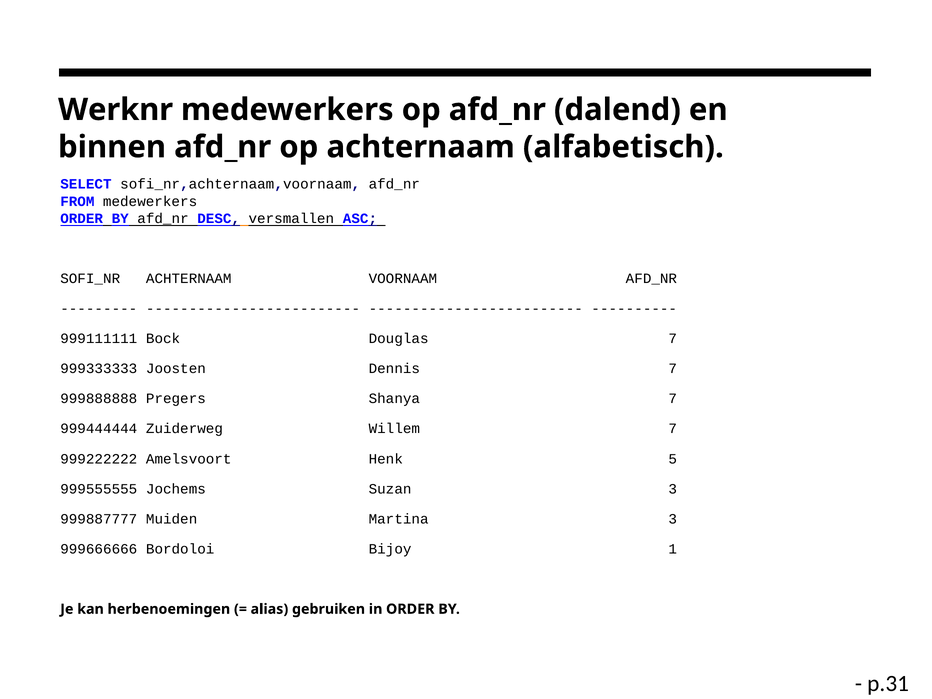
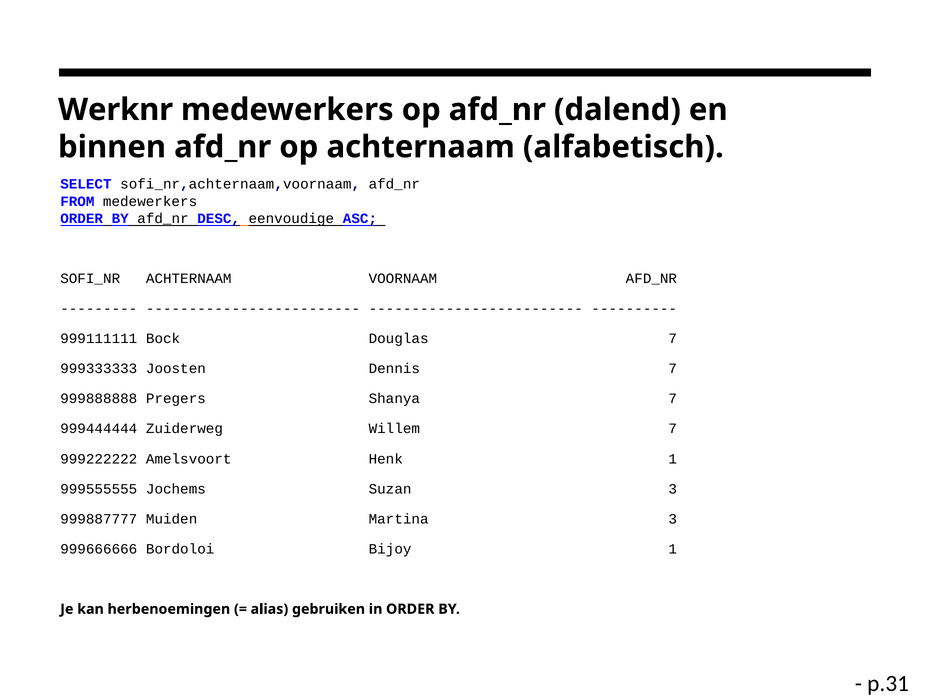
versmallen: versmallen -> eenvoudige (291, 218)
Henk 5: 5 -> 1 (673, 459)
